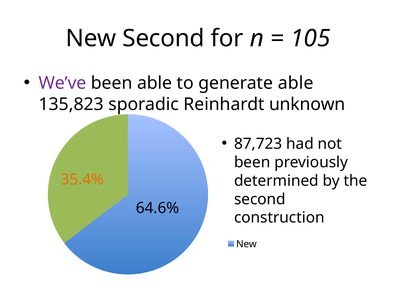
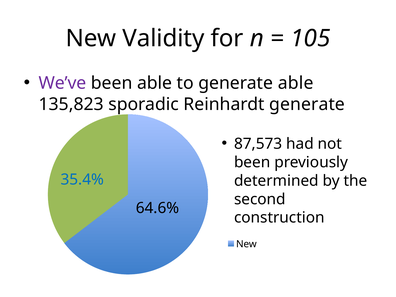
New Second: Second -> Validity (163, 38)
unknown: unknown -> generate (307, 104)
87,723: 87,723 -> 87,573 (258, 144)
35.4% colour: orange -> blue (82, 180)
